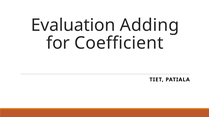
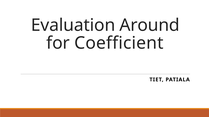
Adding: Adding -> Around (150, 25)
